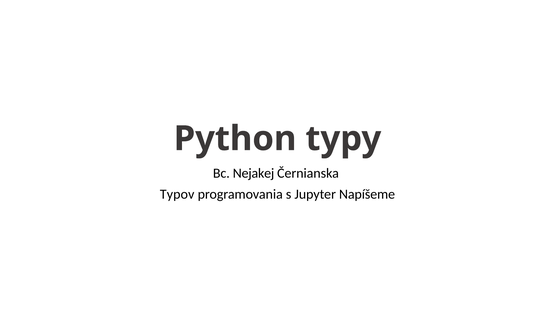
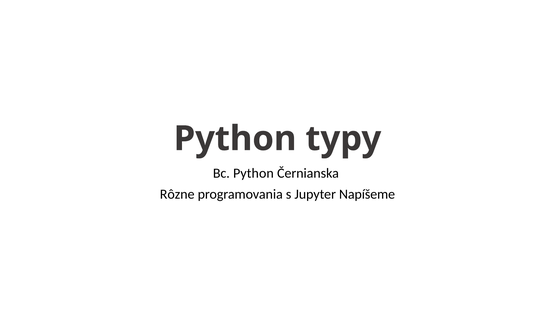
Bc Nejakej: Nejakej -> Python (253, 173)
Typov: Typov -> Rôzne (177, 194)
